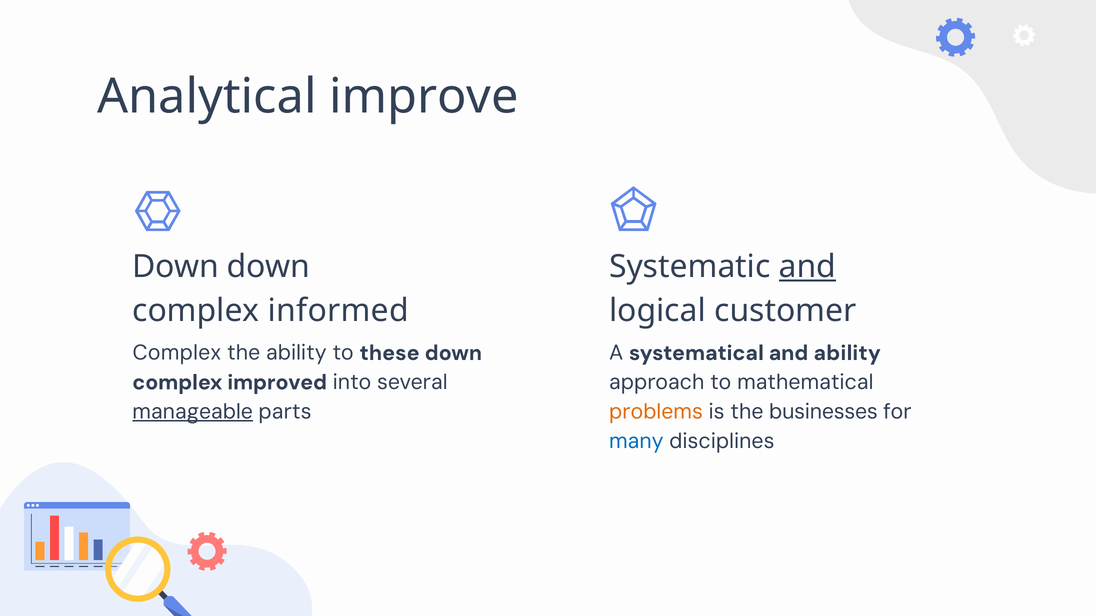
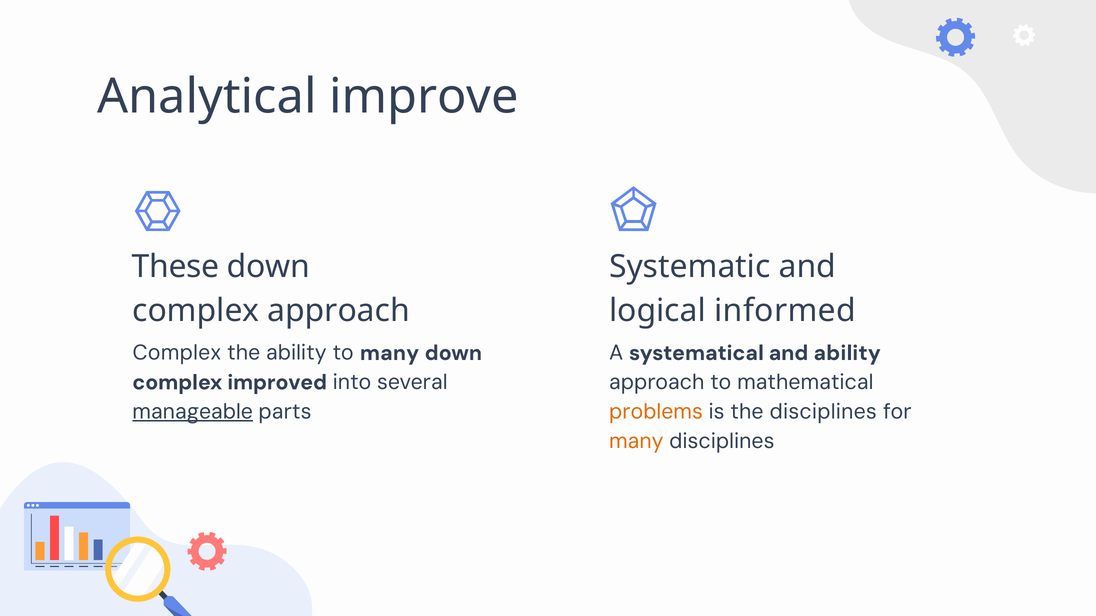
Down: Down -> These (176, 267)
and underline: present -> none (807, 267)
complex informed: informed -> approach (338, 311)
customer: customer -> informed (785, 311)
to these: these -> many (389, 353)
the businesses: businesses -> disciplines (823, 412)
many colour: blue -> orange (636, 441)
